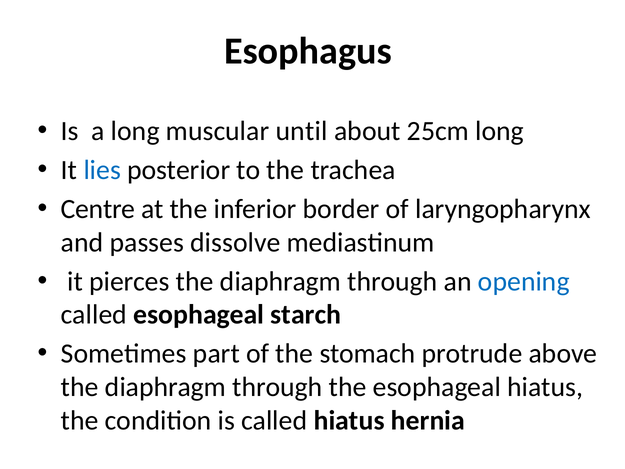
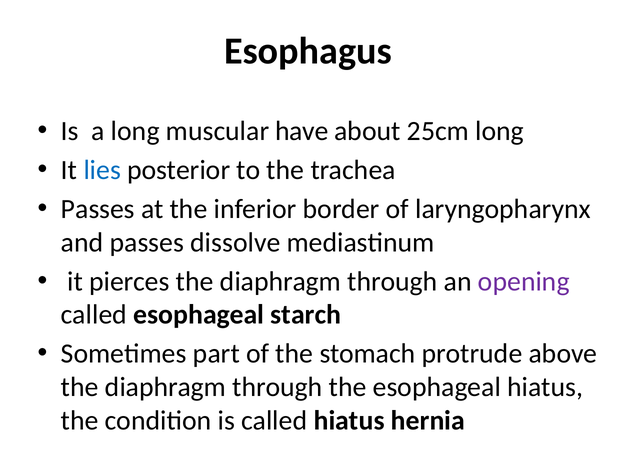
until: until -> have (302, 131)
Centre: Centre -> Passes (98, 209)
opening colour: blue -> purple (524, 281)
